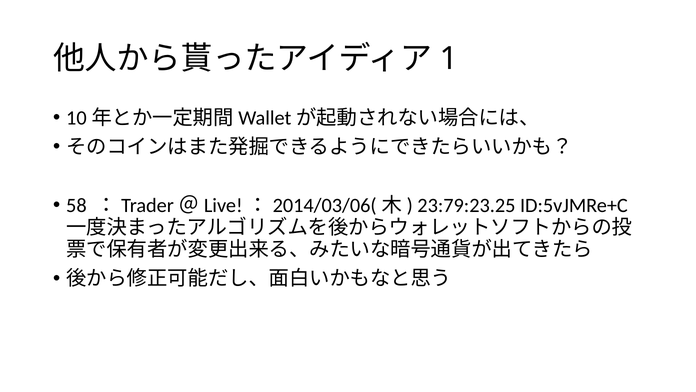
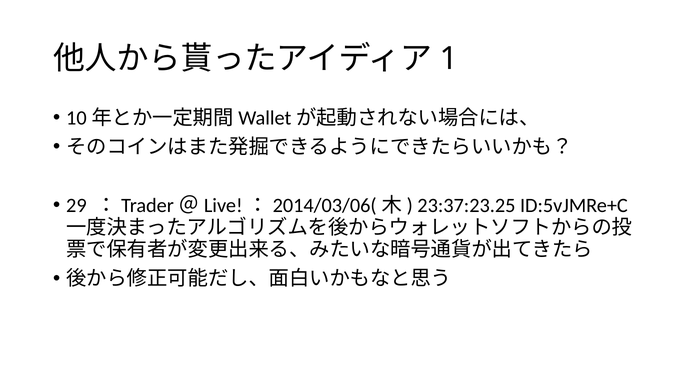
58: 58 -> 29 (76, 205)
23:79:23.25: 23:79:23.25 -> 23:37:23.25 (466, 205)
